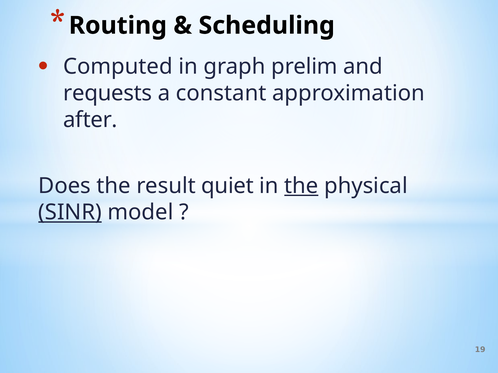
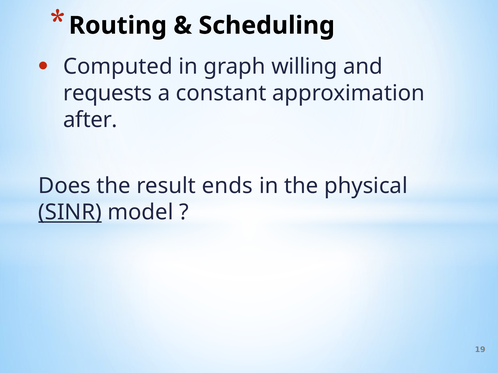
prelim: prelim -> willing (304, 67)
quiet: quiet -> ends (227, 186)
the underline: present -> none (301, 186)
